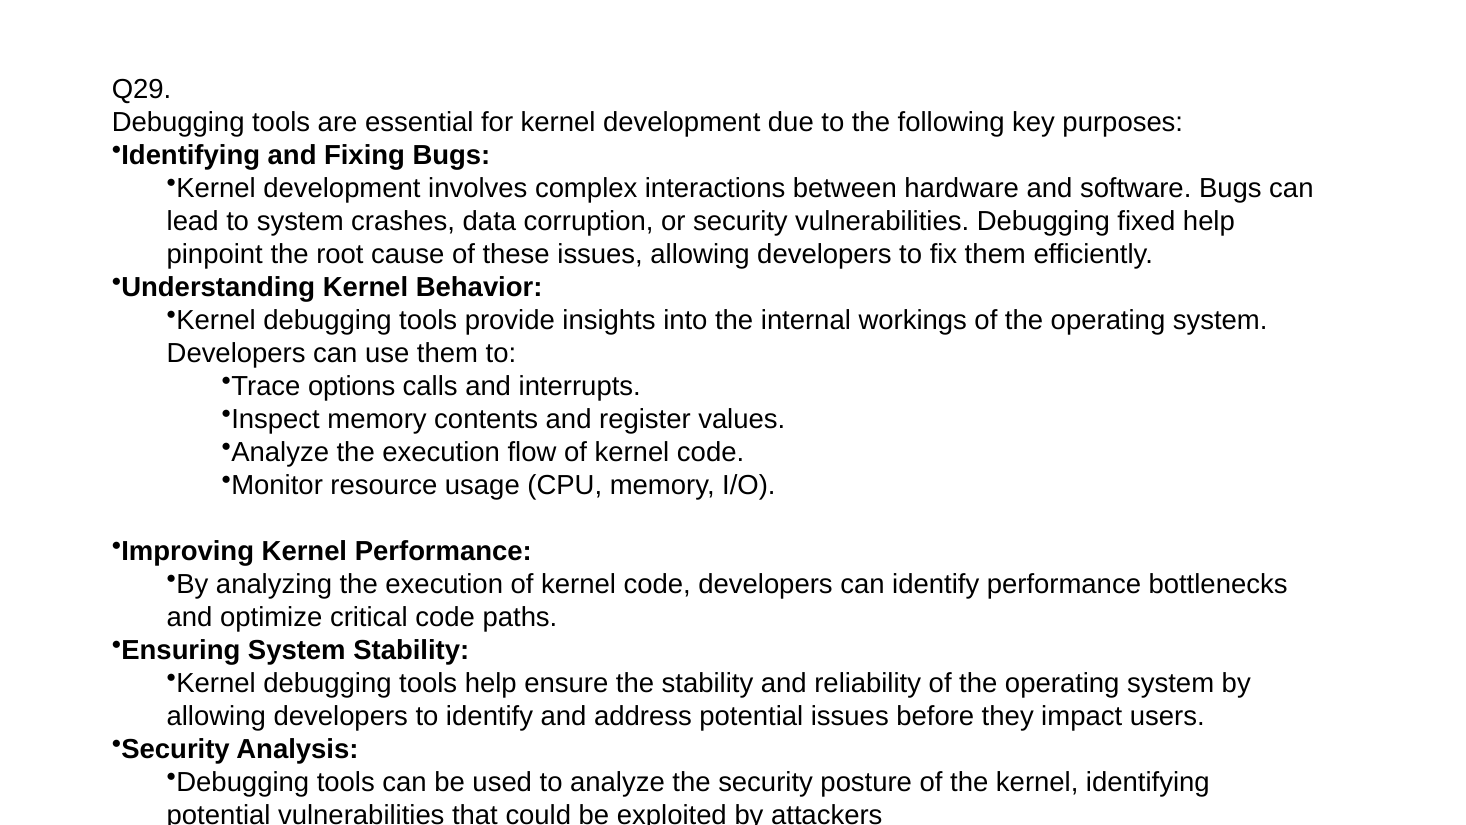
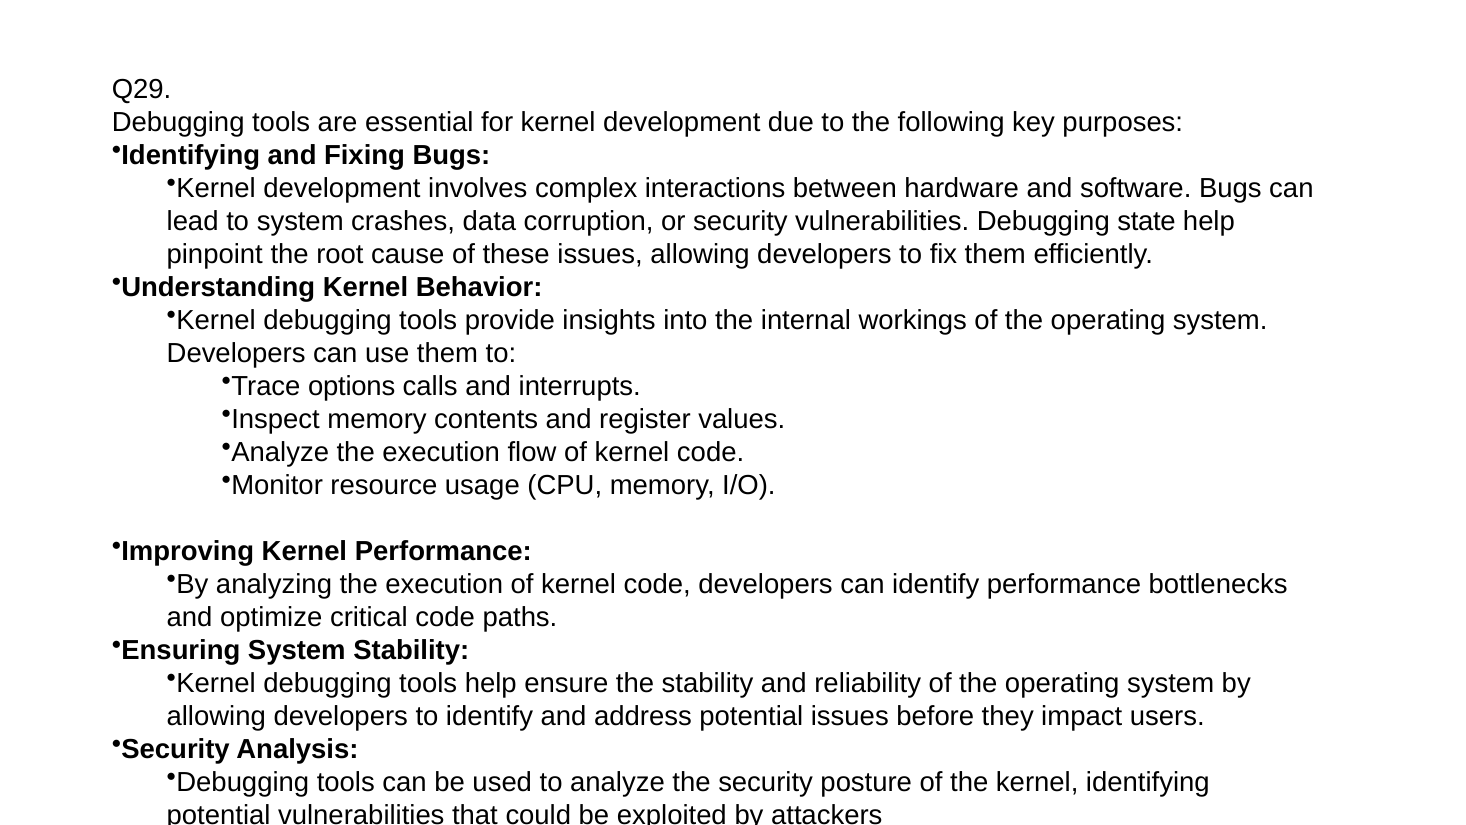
fixed: fixed -> state (1147, 221)
